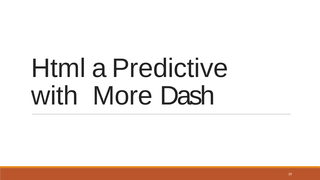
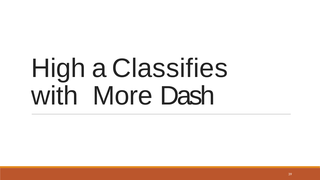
Html: Html -> High (58, 68)
Predictive: Predictive -> Classifies (170, 68)
